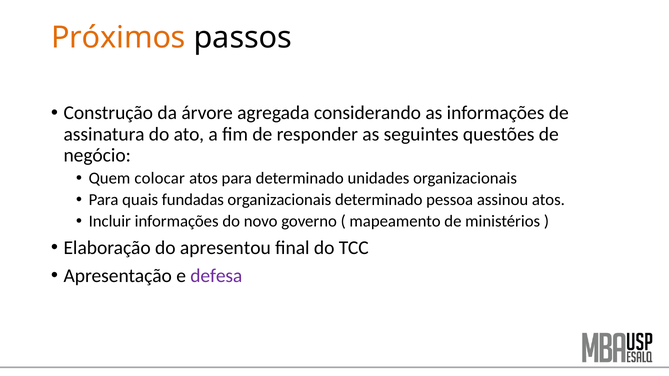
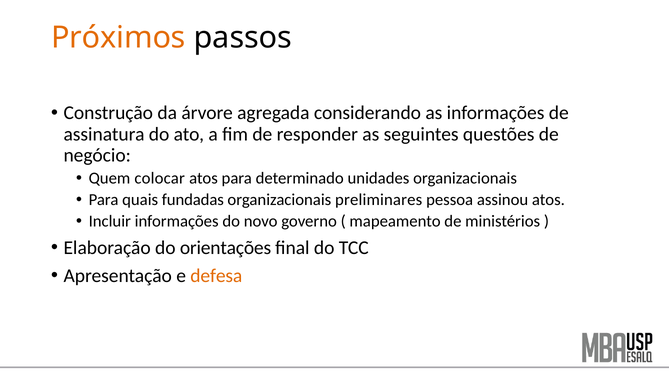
organizacionais determinado: determinado -> preliminares (379, 200)
apresentou: apresentou -> orientações (226, 248)
defesa colour: purple -> orange (216, 276)
